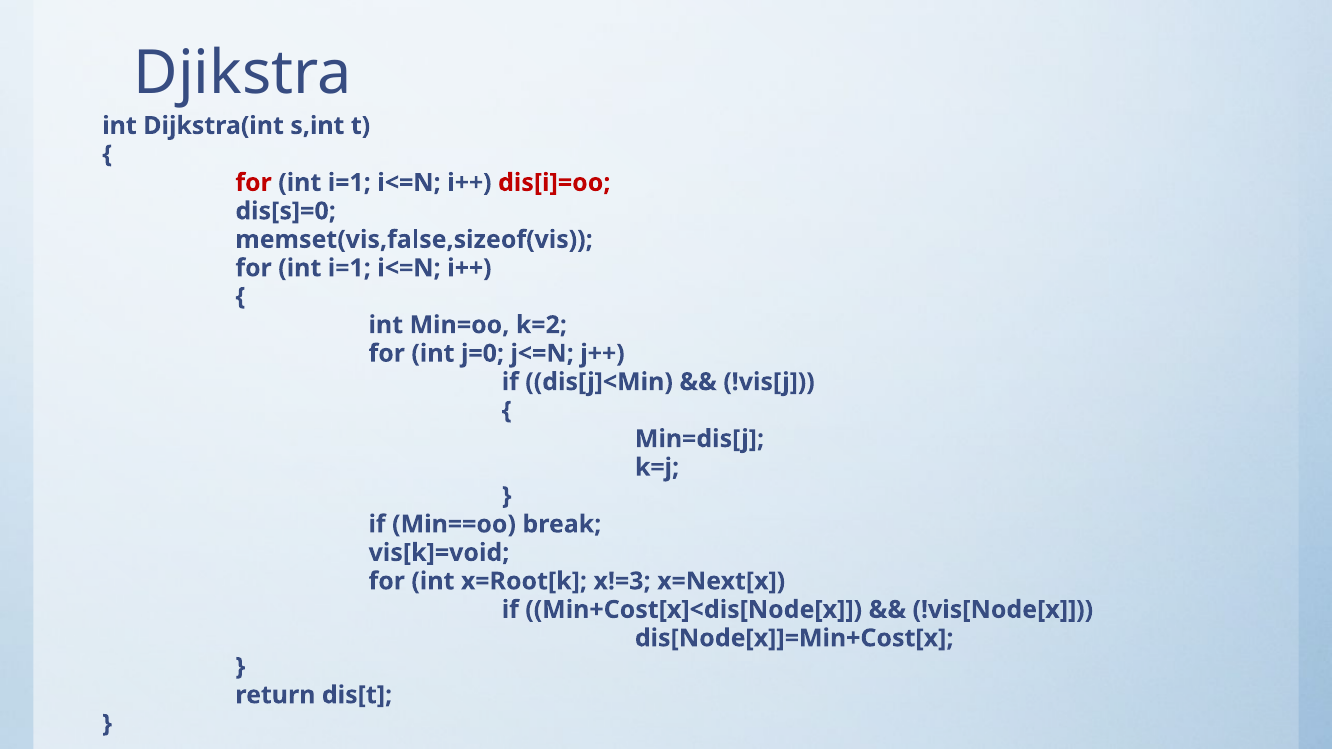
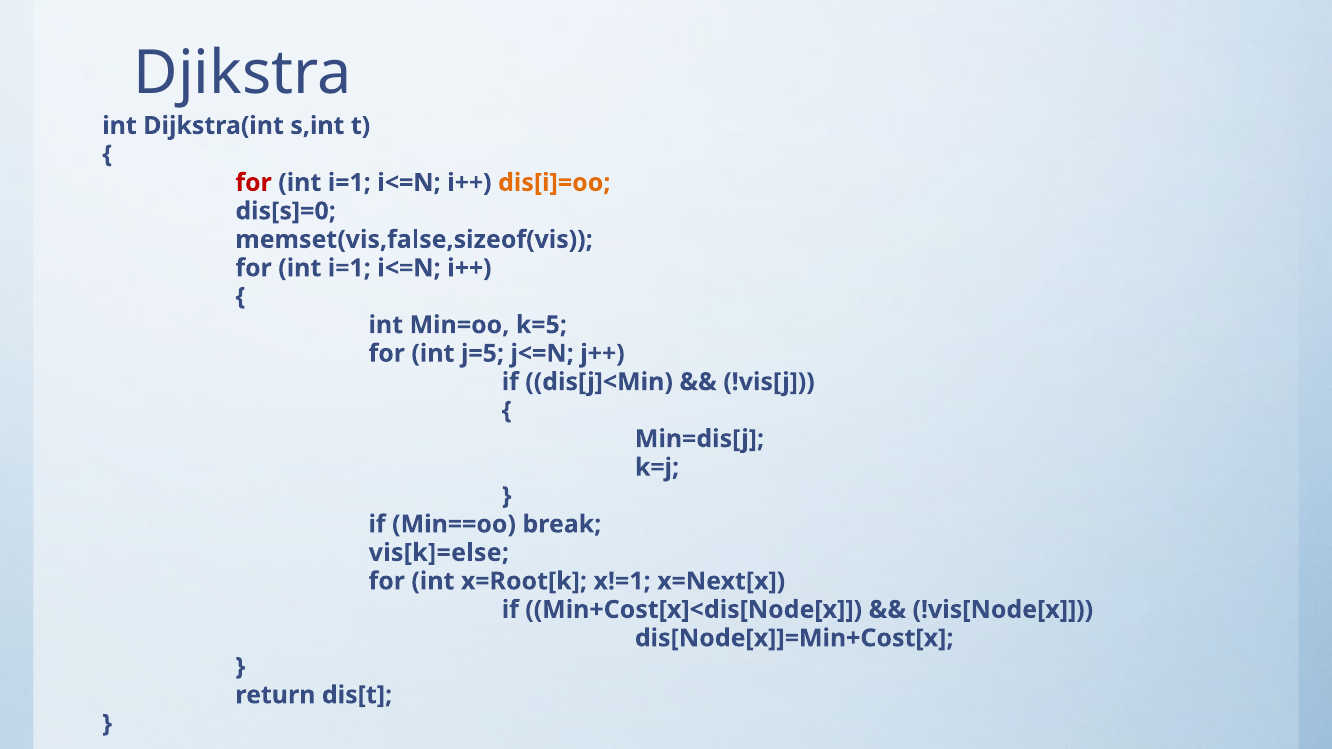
dis[i]=oo colour: red -> orange (554, 183)
k=2: k=2 -> k=5 (541, 325)
j=0: j=0 -> j=5 (482, 354)
vis[k]=void: vis[k]=void -> vis[k]=else (439, 553)
x!=3: x!=3 -> x!=1 (622, 582)
